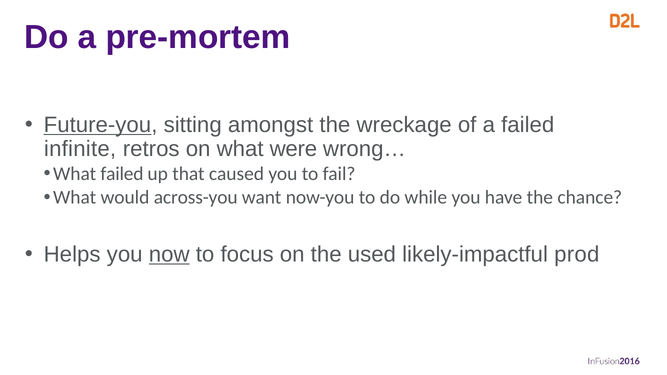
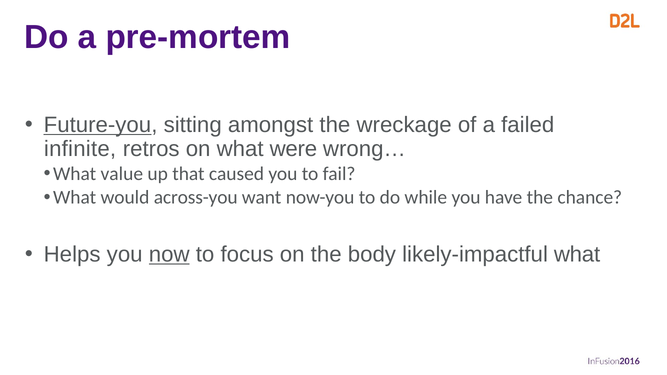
What failed: failed -> value (122, 174)
used: used -> body (372, 254)
likely-impactful prod: prod -> what (577, 254)
